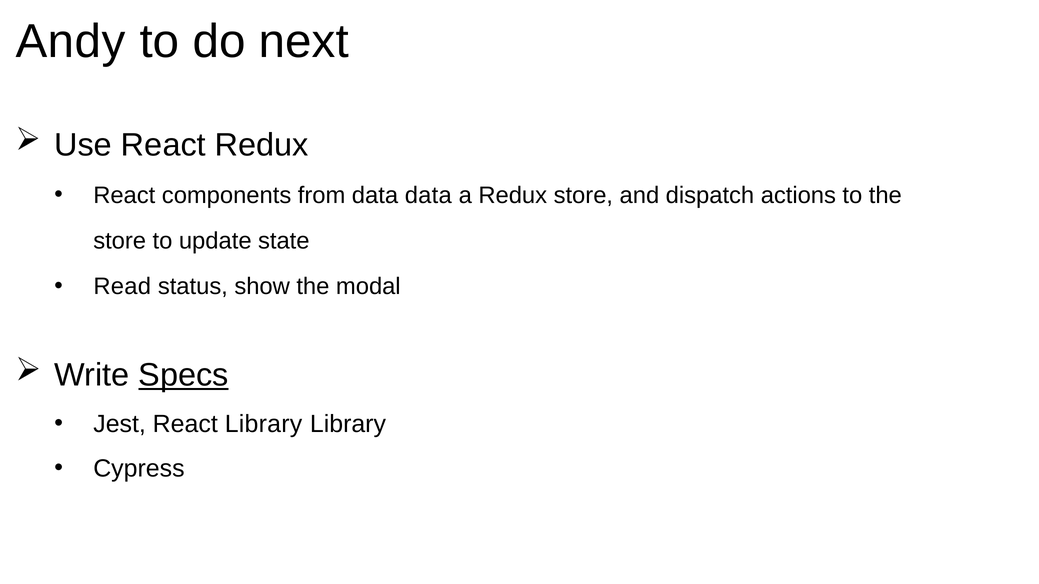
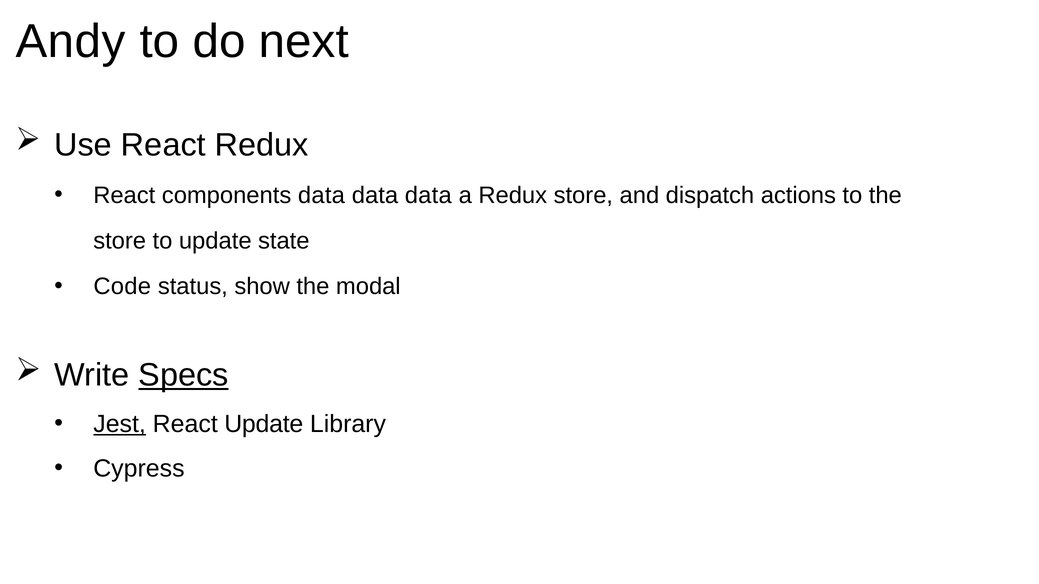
components from: from -> data (321, 195)
Read: Read -> Code (122, 287)
Jest underline: none -> present (120, 424)
React Library: Library -> Update (264, 424)
